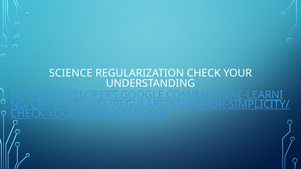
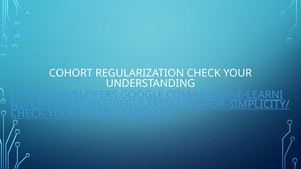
SCIENCE: SCIENCE -> COHORT (71, 73)
